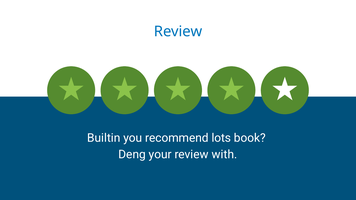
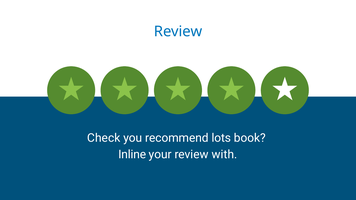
Builtin: Builtin -> Check (104, 138)
Deng: Deng -> Inline (132, 155)
